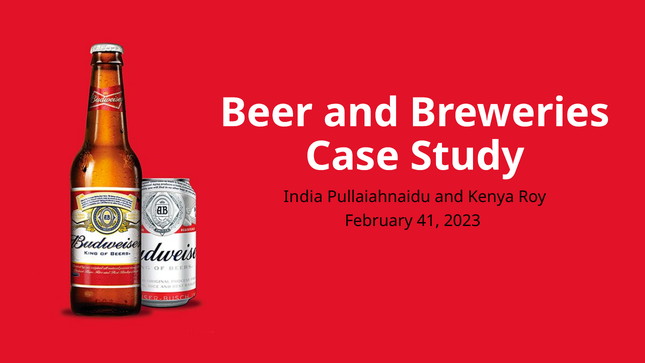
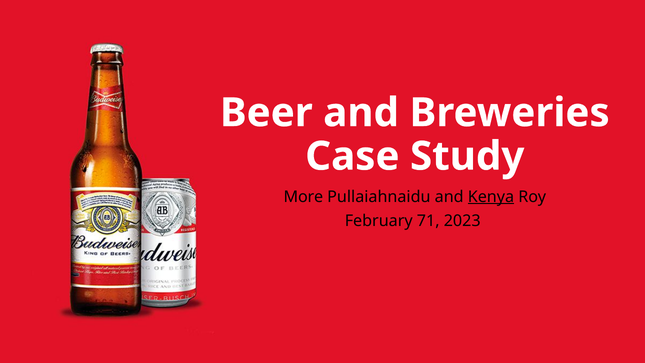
India: India -> More (303, 197)
Kenya underline: none -> present (491, 197)
41: 41 -> 71 (428, 221)
